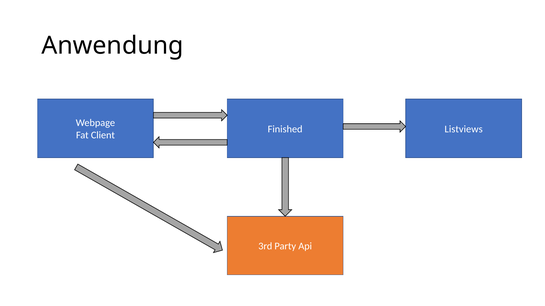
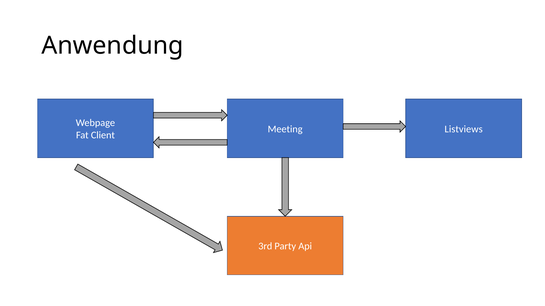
Finished: Finished -> Meeting (285, 129)
